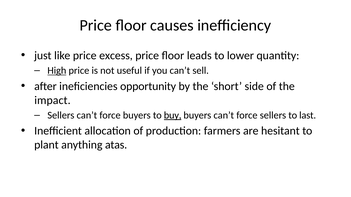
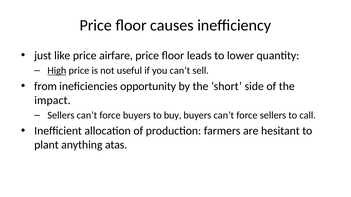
excess: excess -> airfare (116, 56)
after: after -> from (45, 86)
buy underline: present -> none (173, 116)
last: last -> call (308, 116)
